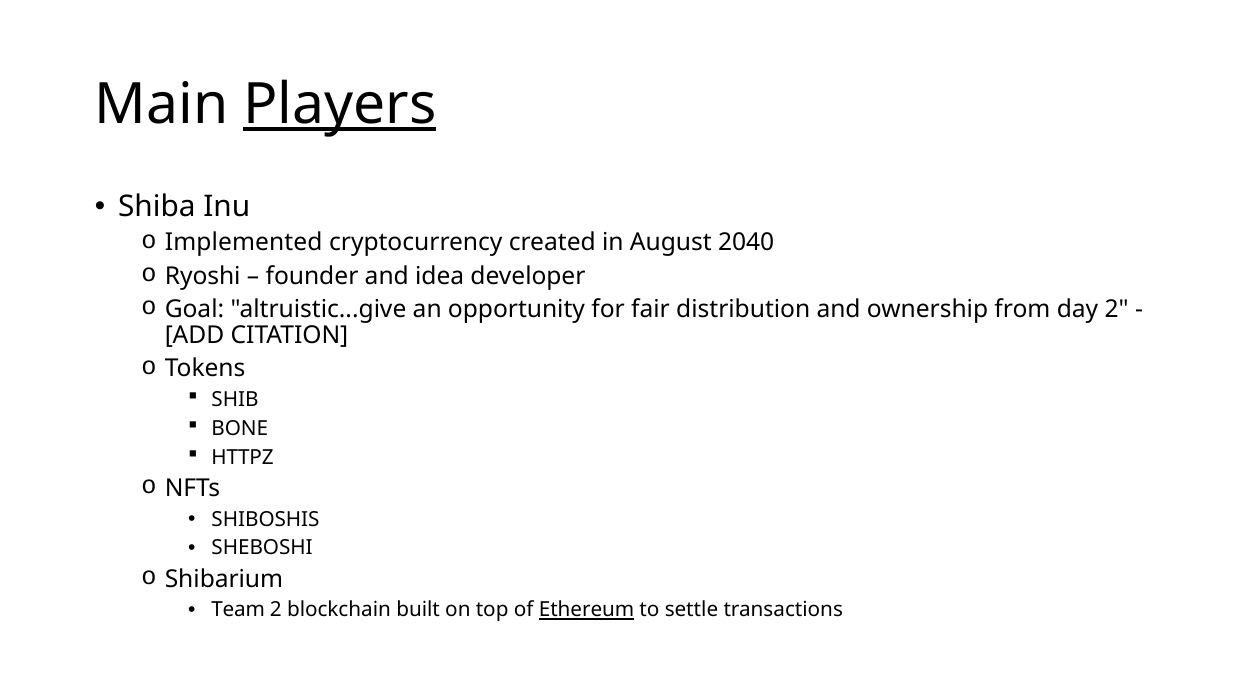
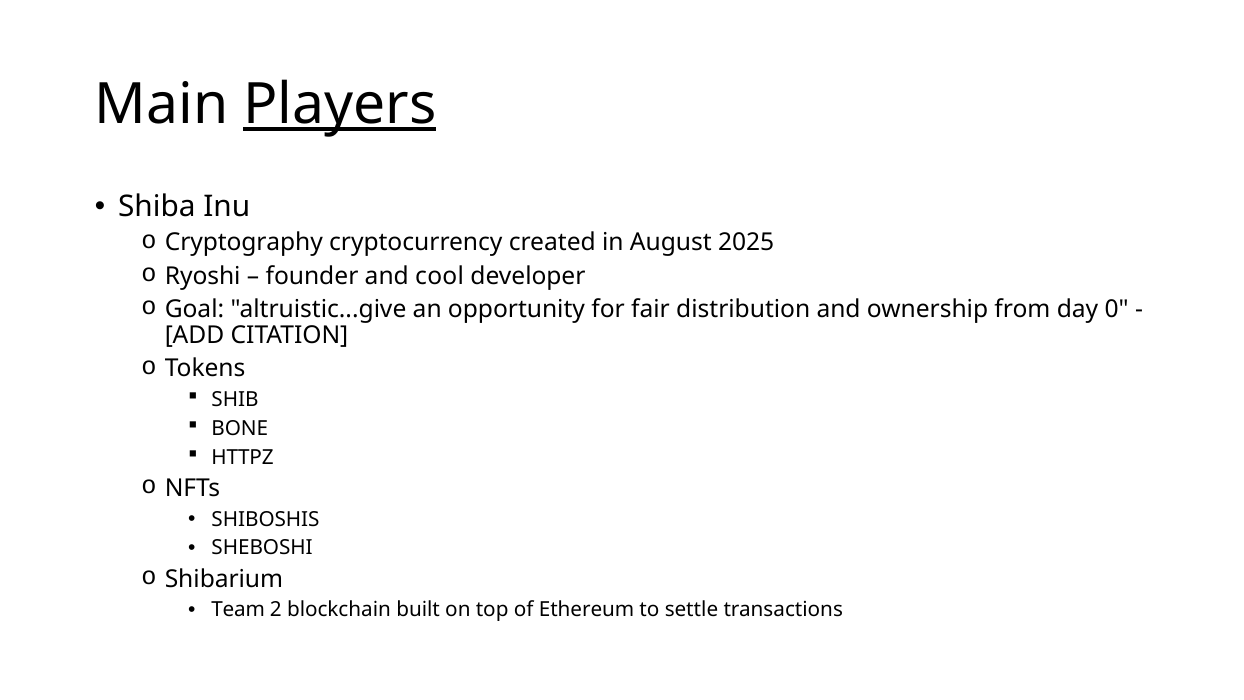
Implemented: Implemented -> Cryptography (244, 243)
2040: 2040 -> 2025 (746, 243)
idea: idea -> cool (440, 276)
day 2: 2 -> 0 (1117, 309)
Ethereum underline: present -> none (587, 610)
